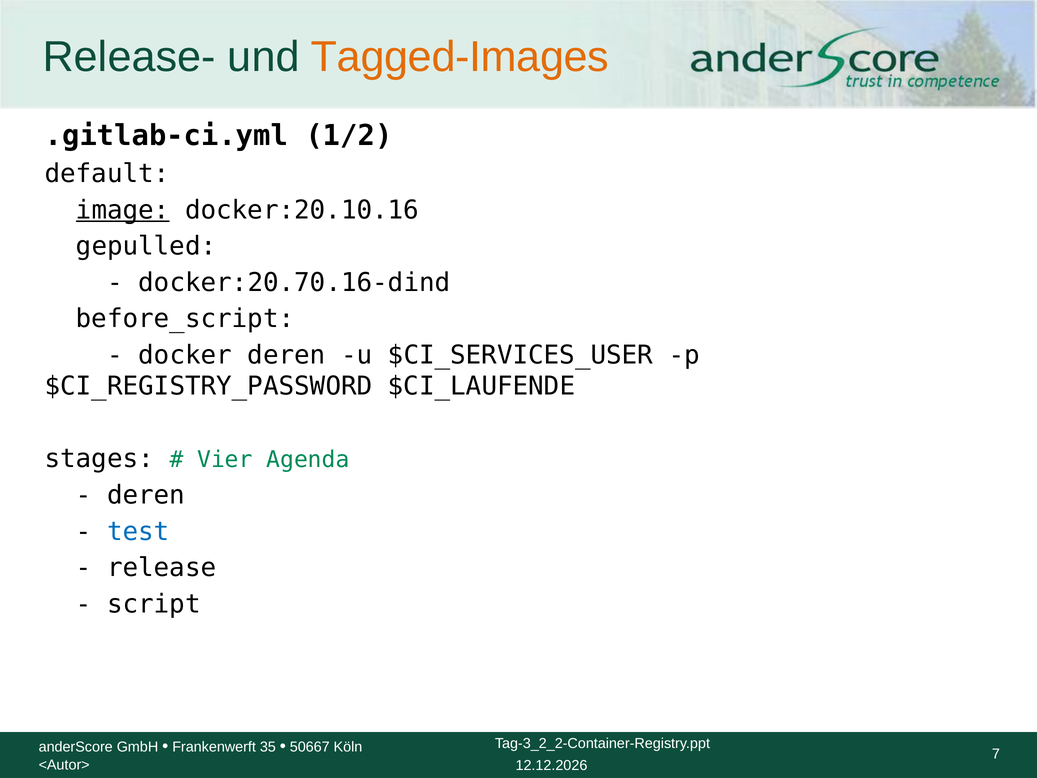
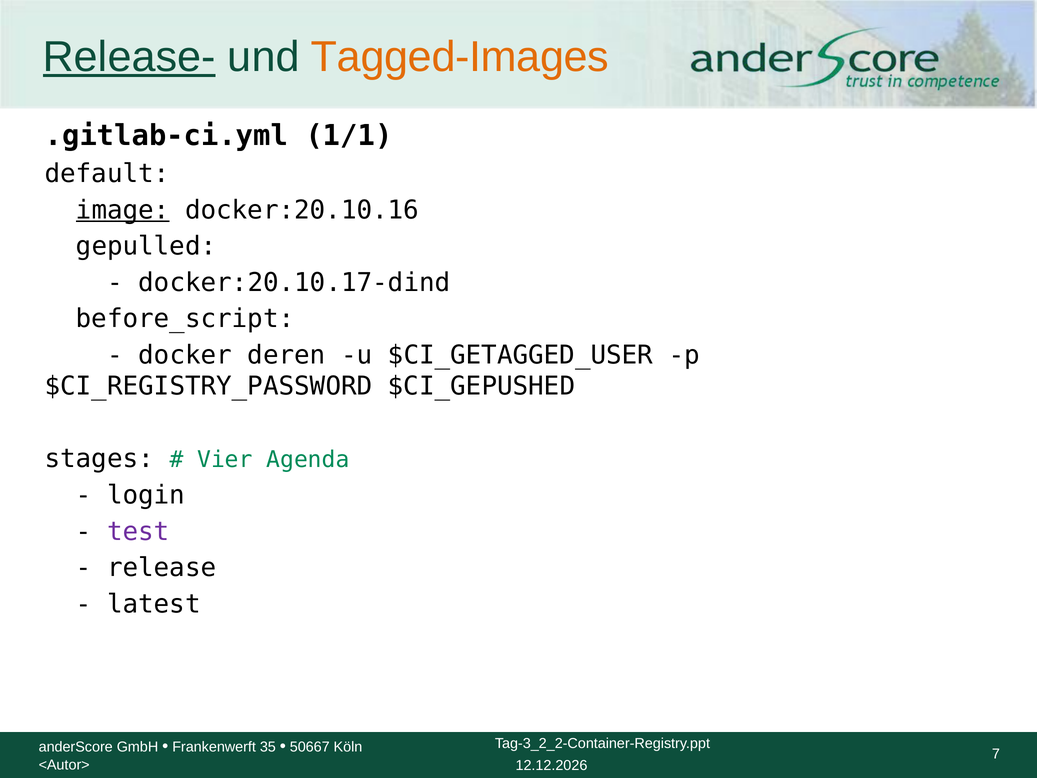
Release- underline: none -> present (129, 57)
1/2: 1/2 -> 1/1 (349, 136)
docker:20.70.16-dind: docker:20.70.16-dind -> docker:20.10.17-dind (294, 282)
$CI_SERVICES_USER: $CI_SERVICES_USER -> $CI_GETAGGED_USER (520, 355)
$CI_LAUFENDE: $CI_LAUFENDE -> $CI_GEPUSHED (482, 386)
deren: deren -> login (146, 495)
test colour: blue -> purple (138, 531)
script: script -> latest (154, 604)
